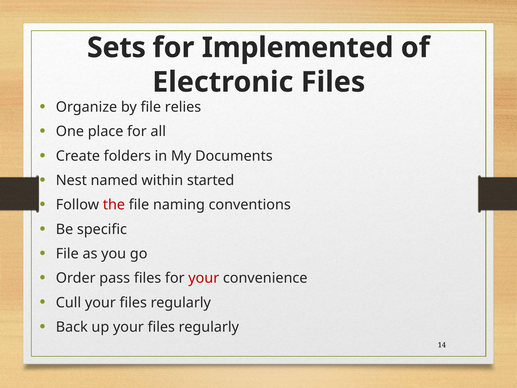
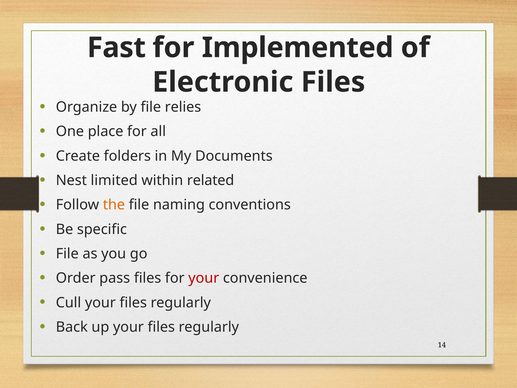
Sets: Sets -> Fast (116, 48)
named: named -> limited (114, 180)
started: started -> related (211, 180)
the colour: red -> orange (114, 205)
